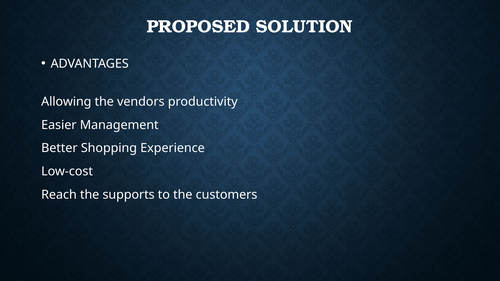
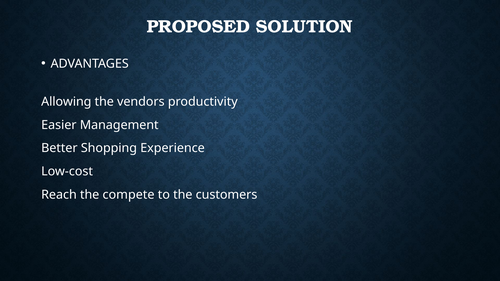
supports: supports -> compete (129, 195)
